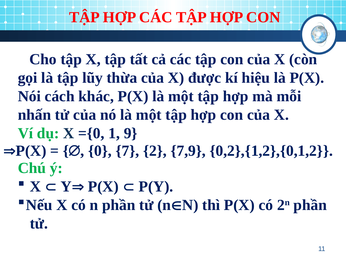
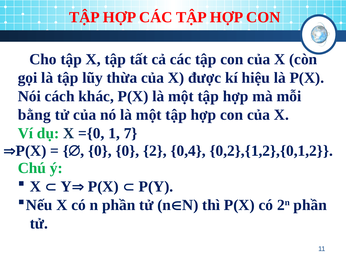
nhấn: nhấn -> bằng (34, 115)
9: 9 -> 7 (131, 133)
0 7: 7 -> 0 (127, 150)
7,9: 7,9 -> 0,4 (188, 150)
